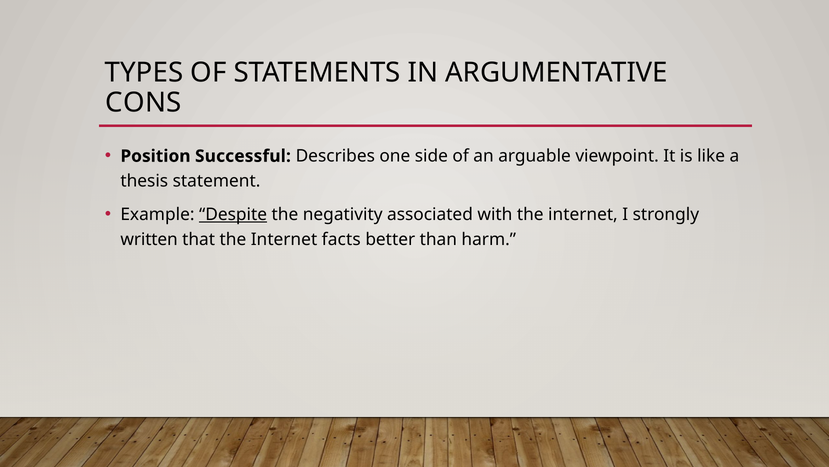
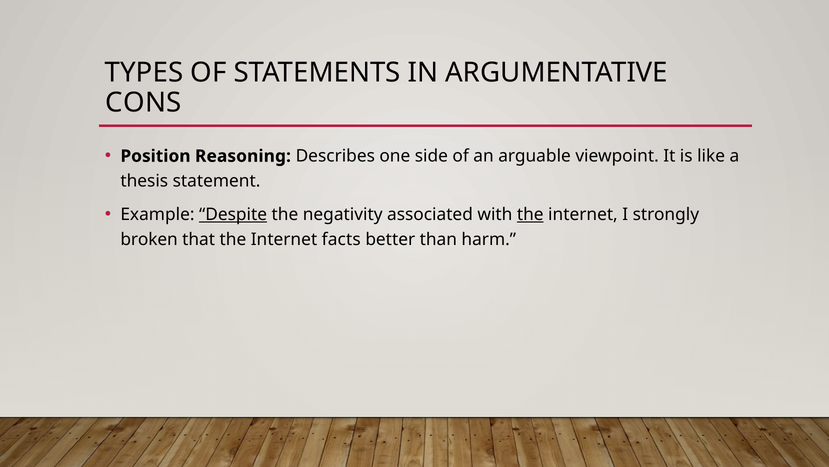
Successful: Successful -> Reasoning (243, 156)
the underline: none -> present (530, 214)
written: written -> broken (149, 239)
